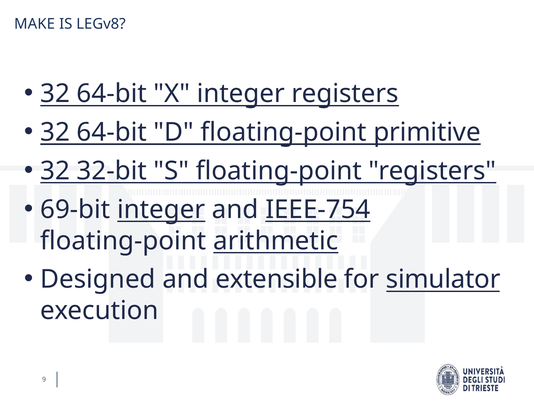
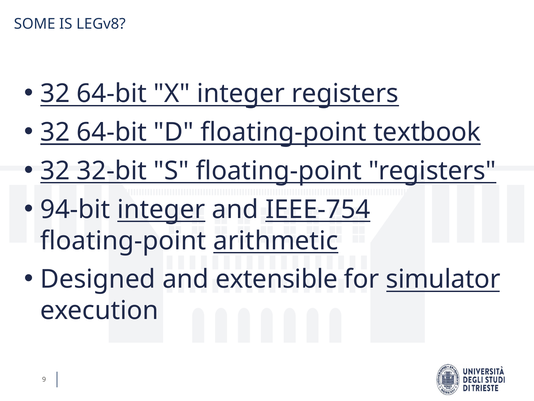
MAKE: MAKE -> SOME (35, 24)
primitive: primitive -> textbook (427, 132)
69-bit: 69-bit -> 94-bit (75, 209)
